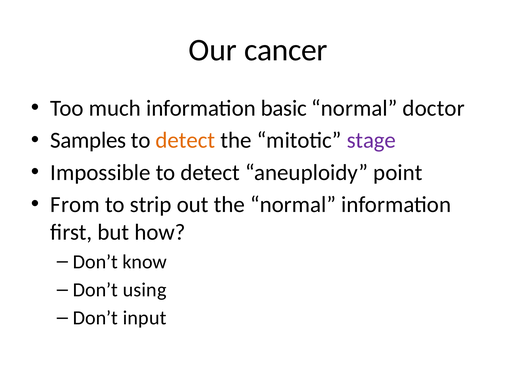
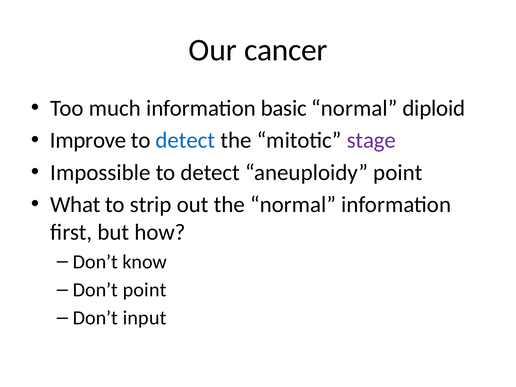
doctor: doctor -> diploid (434, 108)
Samples: Samples -> Improve (88, 140)
detect colour: orange -> blue (185, 140)
From: From -> What (75, 205)
Don’t using: using -> point (145, 290)
